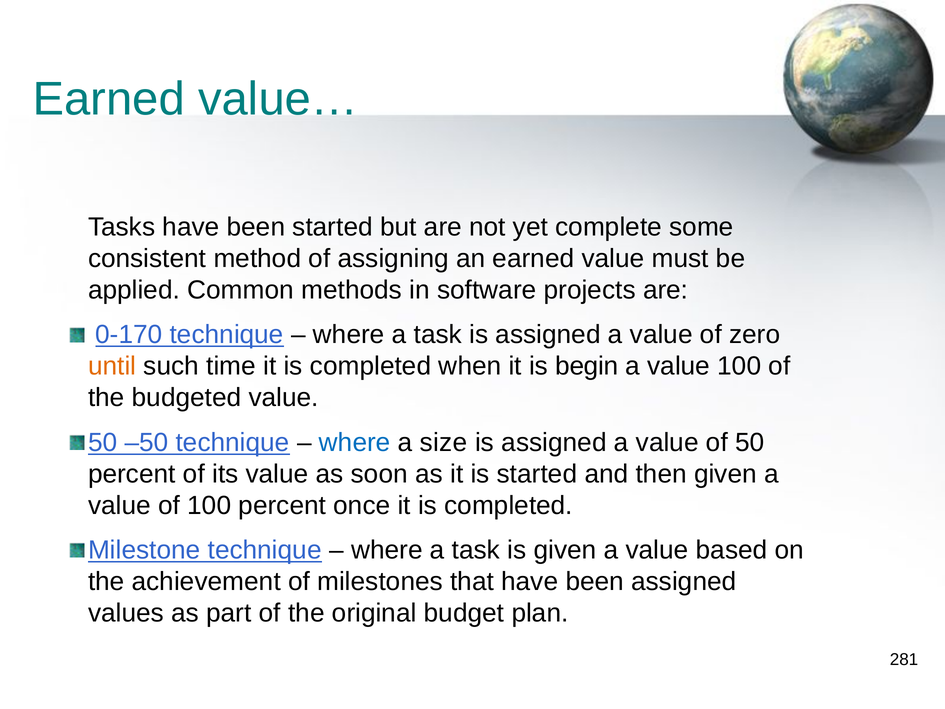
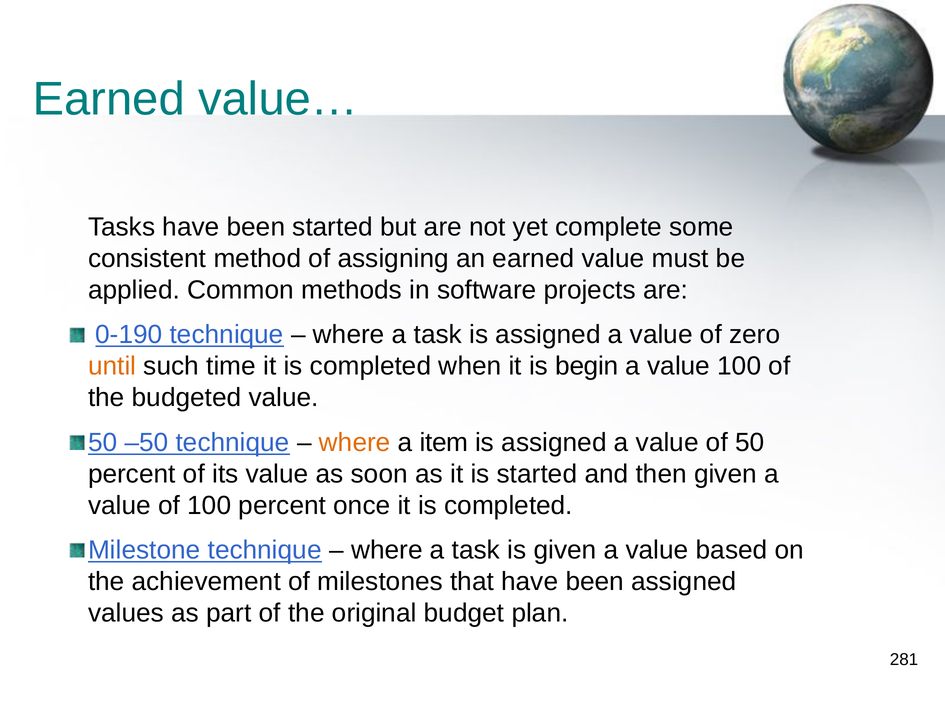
0-170: 0-170 -> 0-190 (129, 335)
where colour: blue -> orange (355, 442)
size: size -> item (444, 442)
